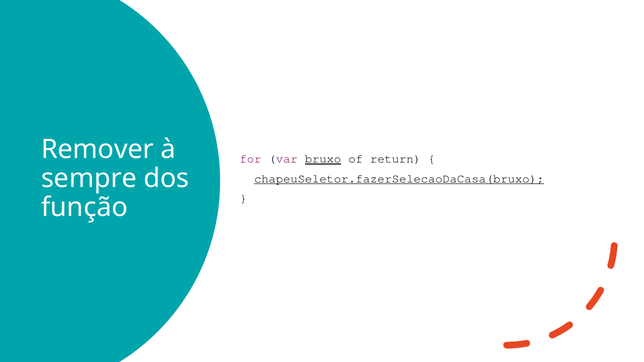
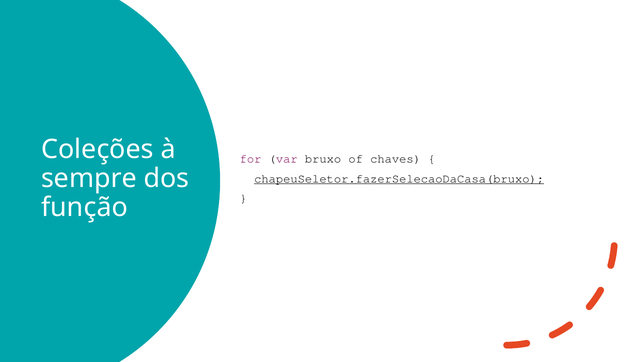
Remover: Remover -> Coleções (97, 150)
bruxo underline: present -> none (323, 159)
return: return -> chaves (396, 159)
